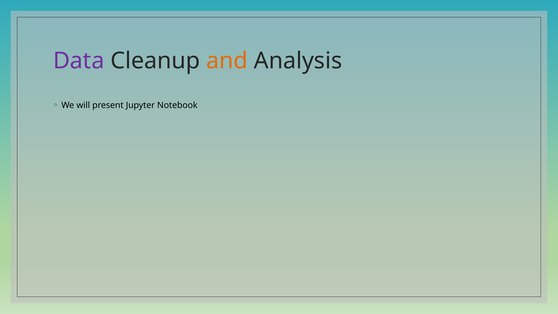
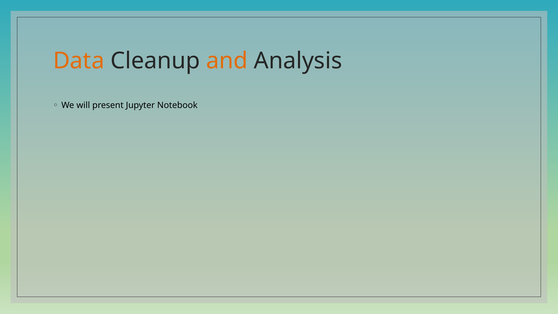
Data colour: purple -> orange (79, 61)
